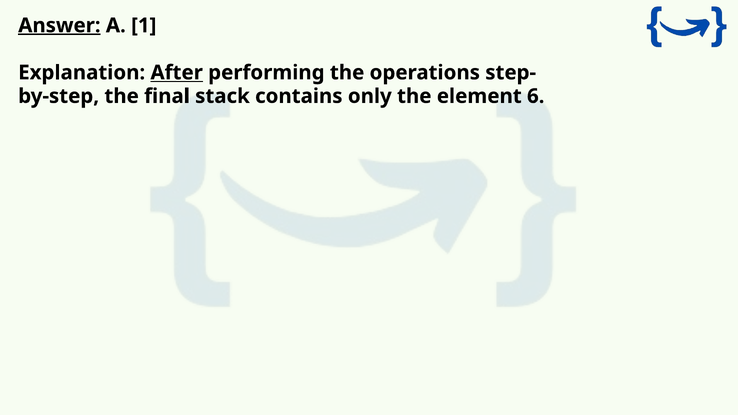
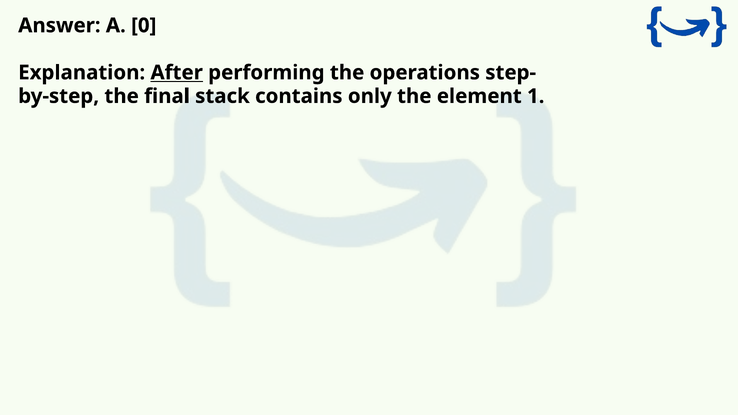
Answer underline: present -> none (59, 26)
1: 1 -> 0 (144, 26)
6: 6 -> 1 (536, 96)
